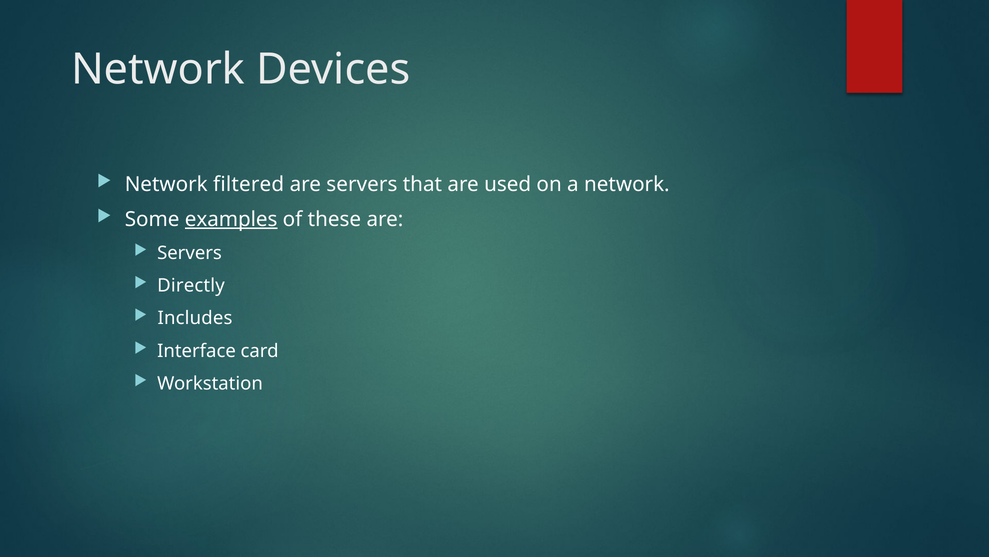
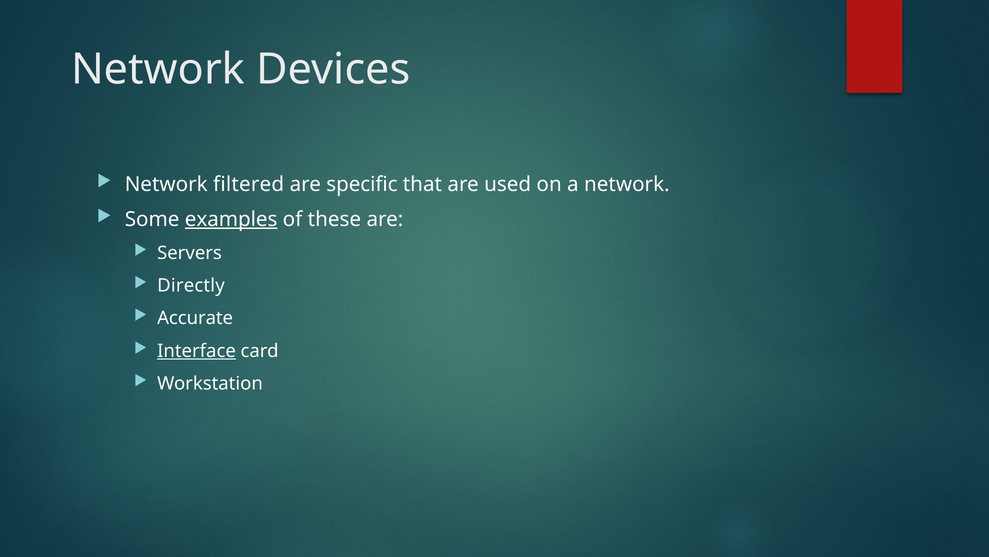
are servers: servers -> specific (362, 184)
Includes: Includes -> Accurate (195, 318)
Interface underline: none -> present (197, 350)
